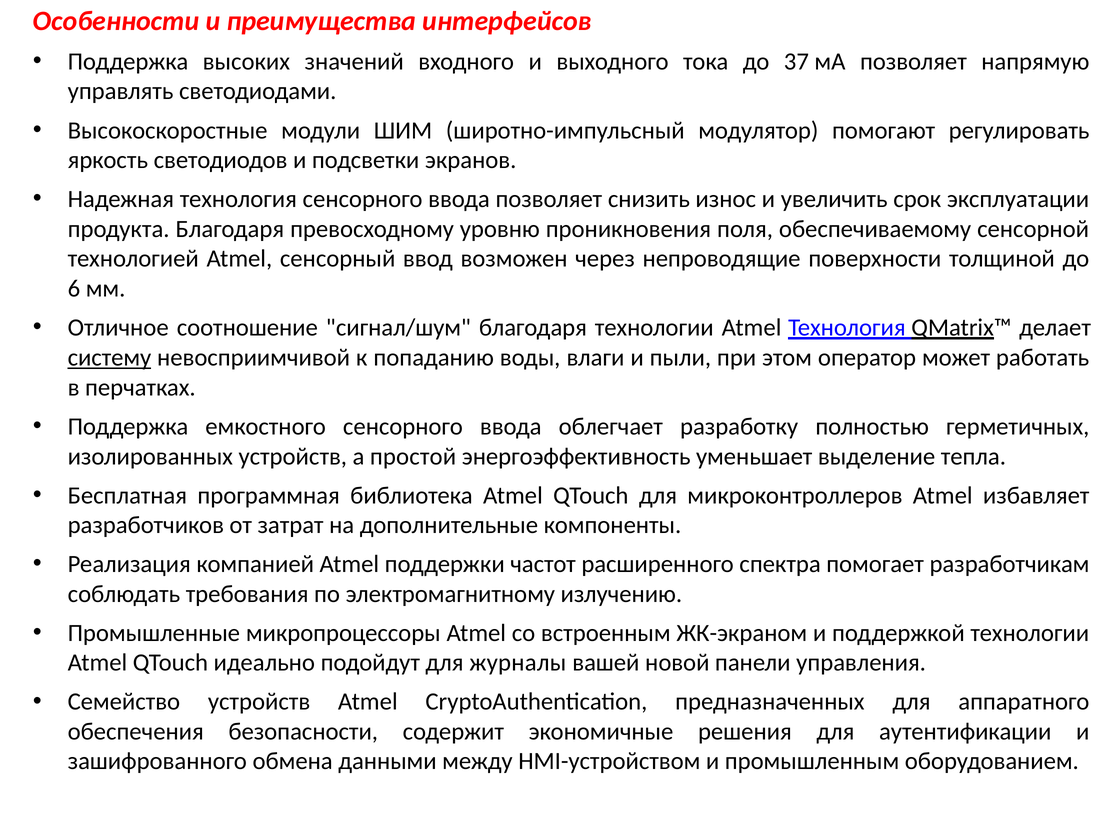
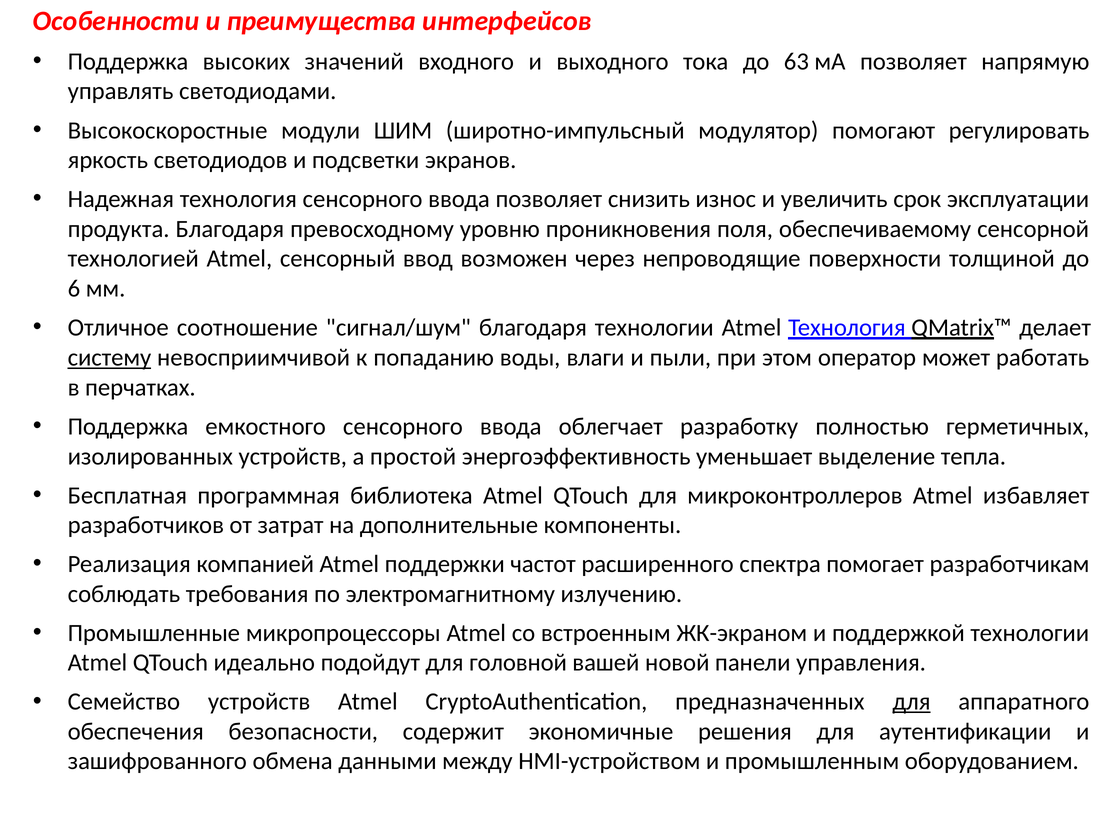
37: 37 -> 63 (796, 61)
журналы: журналы -> головной (518, 662)
для underline: none -> present (911, 701)
